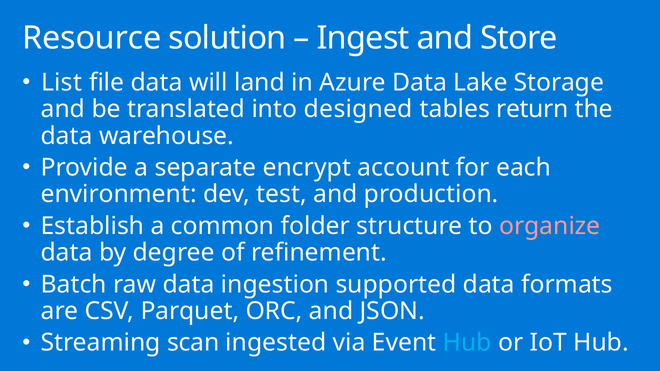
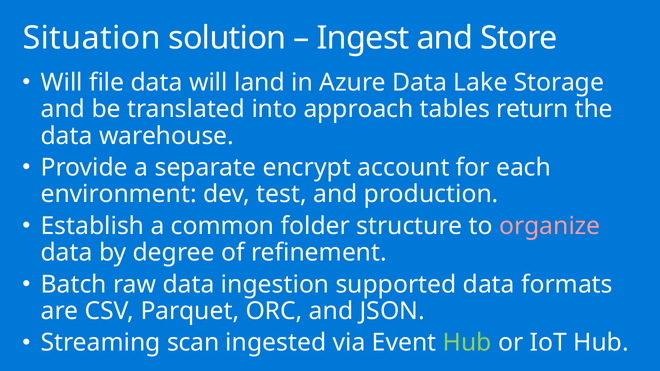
Resource: Resource -> Situation (92, 38)
List: List -> Will (62, 83)
designed: designed -> approach (358, 109)
Hub colour: light blue -> light green (467, 343)
